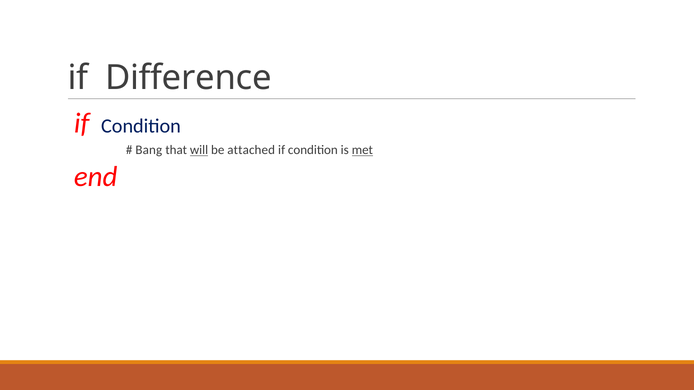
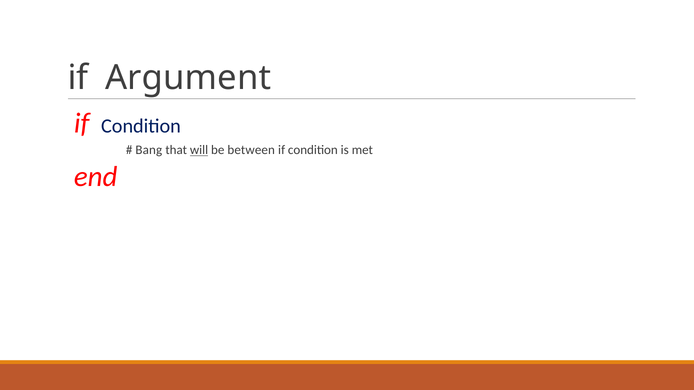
Difference: Difference -> Argument (188, 78)
attached: attached -> between (251, 150)
met underline: present -> none (362, 150)
